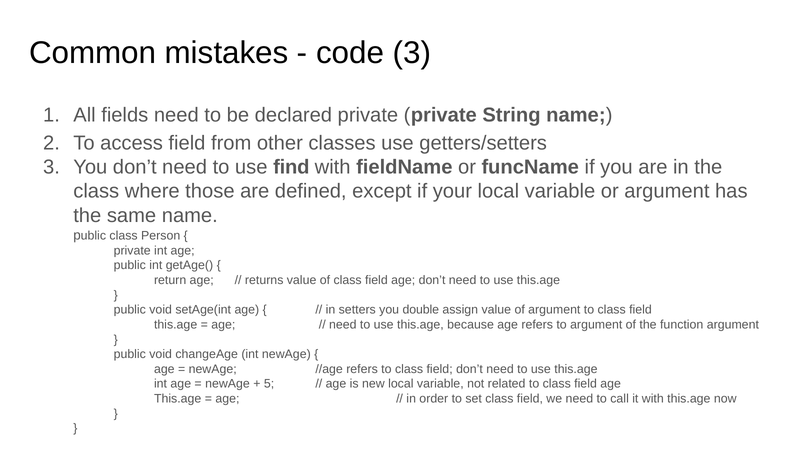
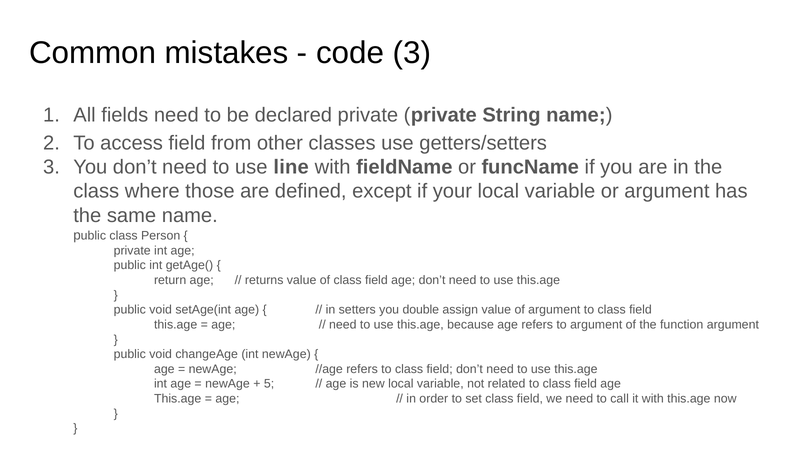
find: find -> line (291, 167)
